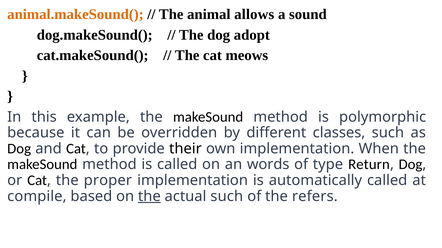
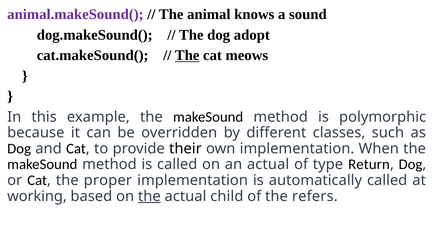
animal.makeSound( colour: orange -> purple (75, 14)
allows: allows -> knows (254, 14)
The underline: none -> present (187, 56)
an words: words -> actual (268, 165)
compile: compile -> working (37, 197)
actual such: such -> child (227, 197)
